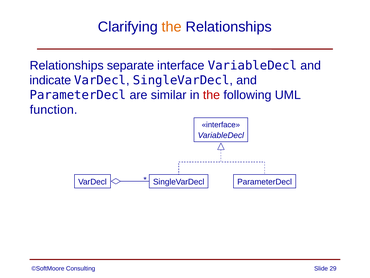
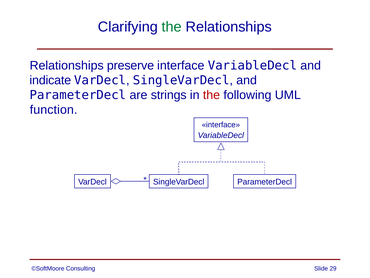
the colour: orange -> green (172, 27)
separate: separate -> preserve (130, 65)
similar: similar -> strings (169, 95)
